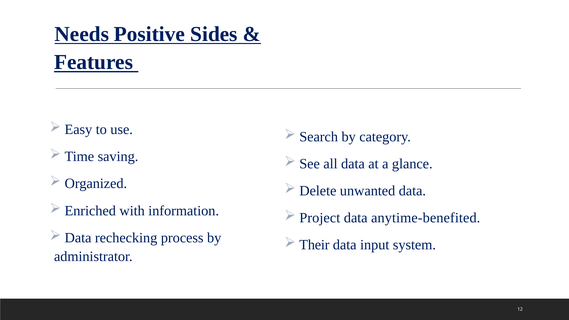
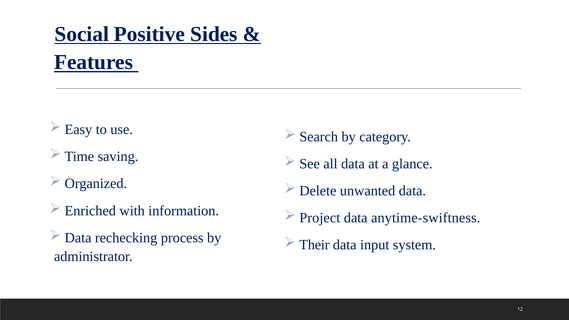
Needs: Needs -> Social (82, 34)
anytime-benefited: anytime-benefited -> anytime-swiftness (426, 218)
